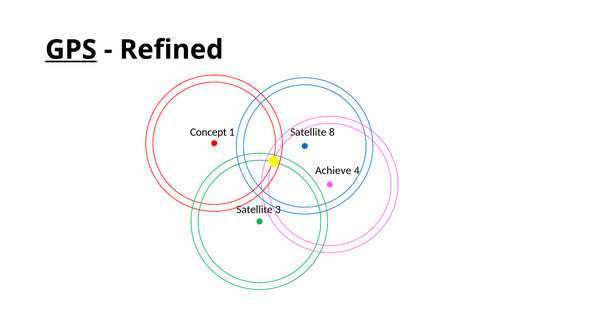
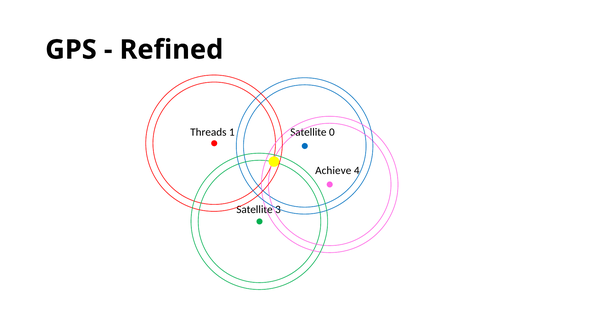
GPS underline: present -> none (71, 50)
Concept: Concept -> Threads (208, 132)
8: 8 -> 0 (332, 132)
